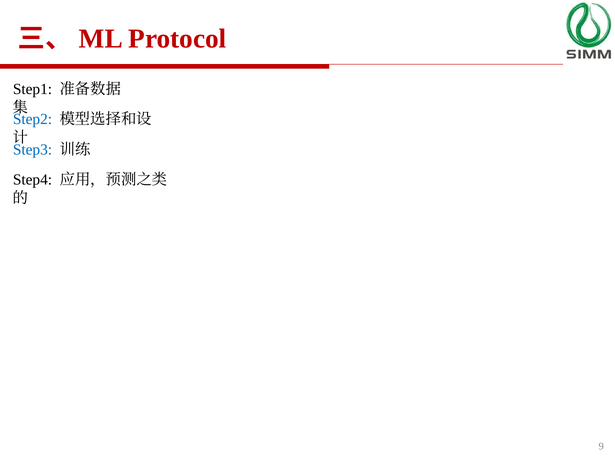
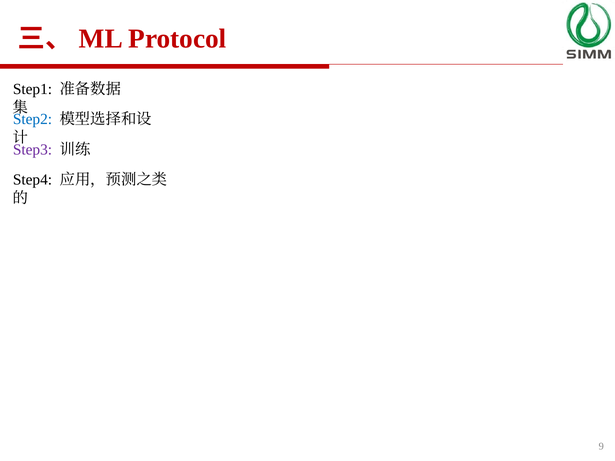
Step3 colour: blue -> purple (33, 150)
